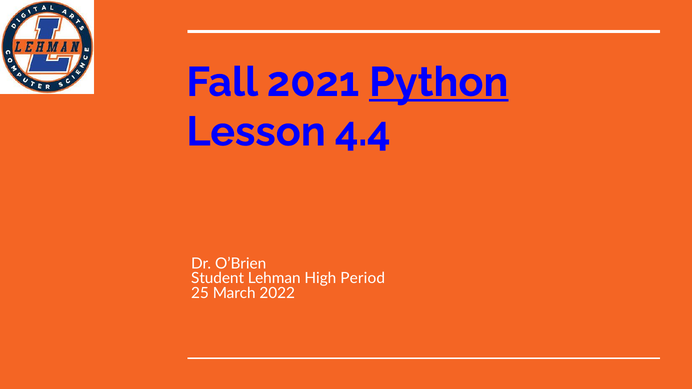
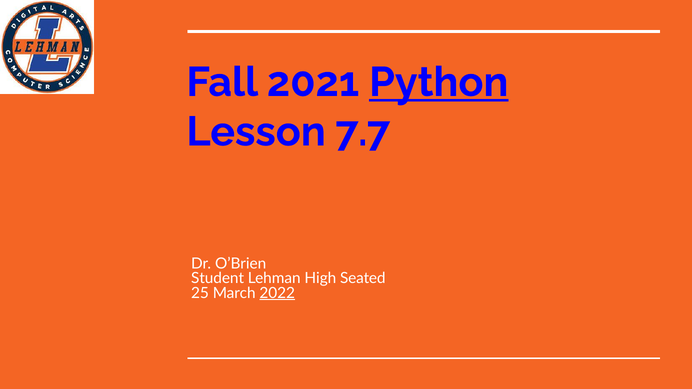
4.4: 4.4 -> 7.7 (363, 132)
Period: Period -> Seated (363, 278)
2022 underline: none -> present (277, 293)
